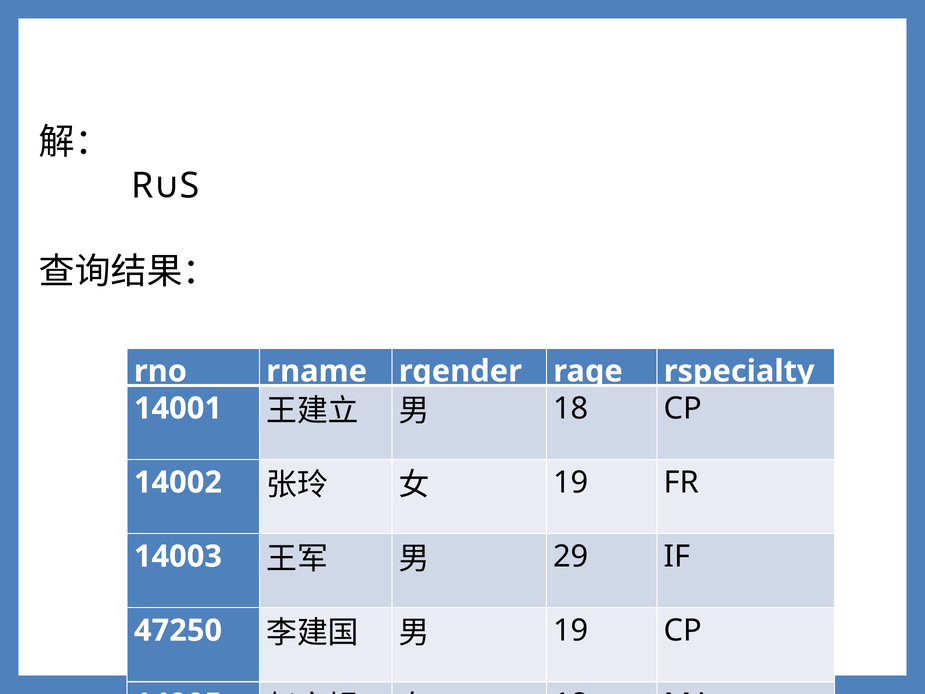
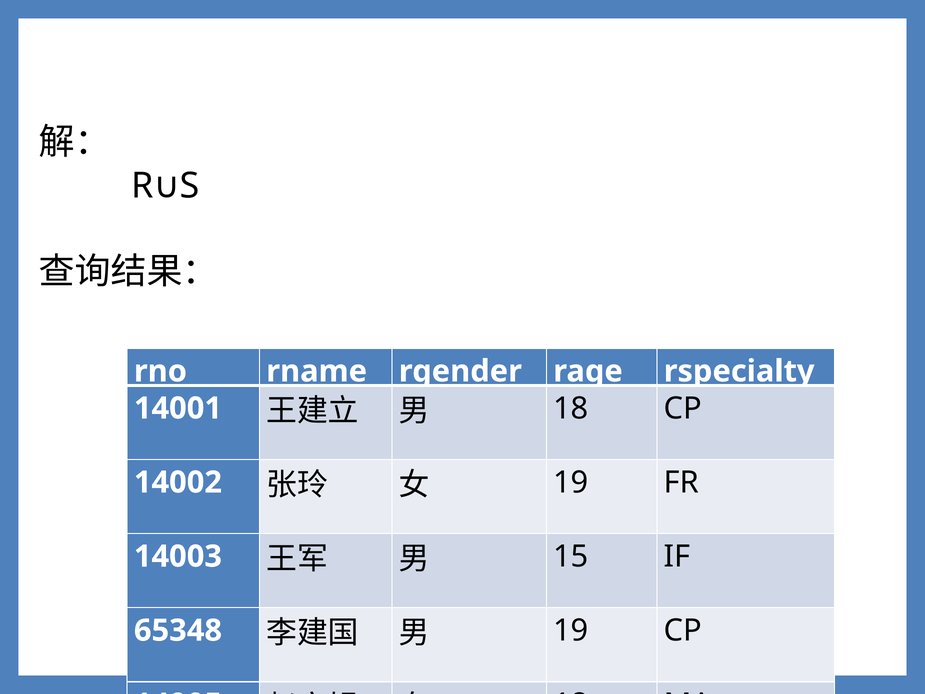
29: 29 -> 15 (571, 556)
47250: 47250 -> 65348 (178, 630)
